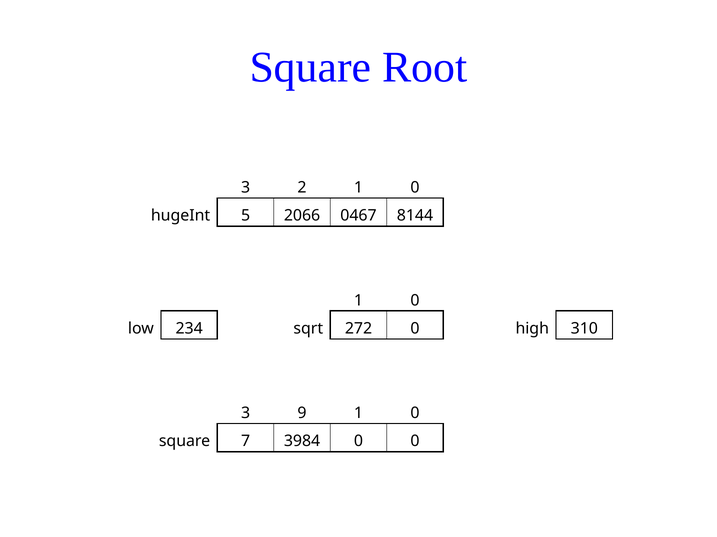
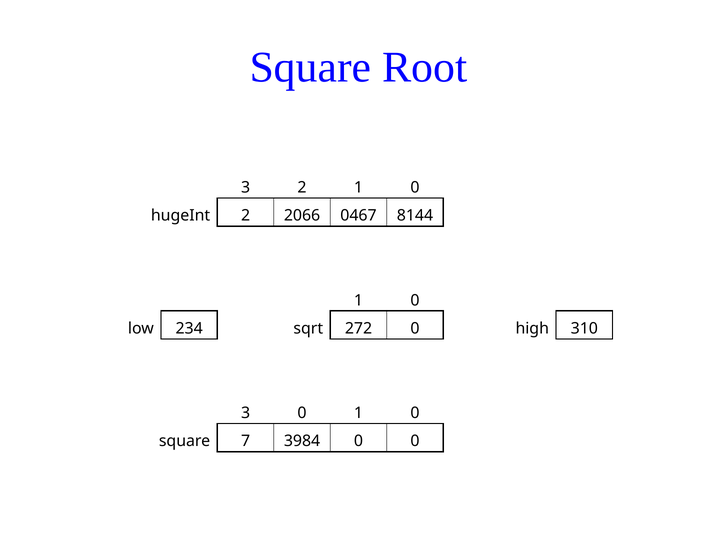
hugeInt 5: 5 -> 2 (246, 216)
3 9: 9 -> 0 (302, 414)
